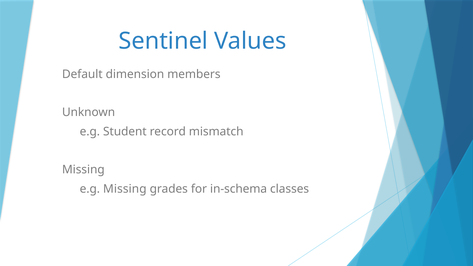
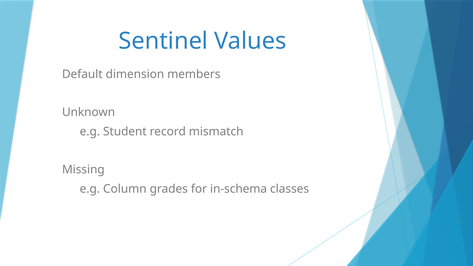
e.g Missing: Missing -> Column (125, 189)
